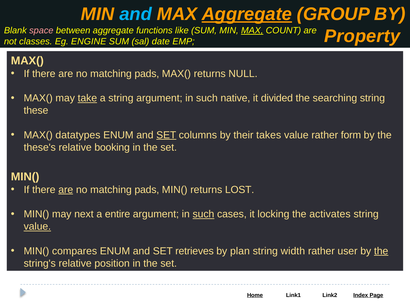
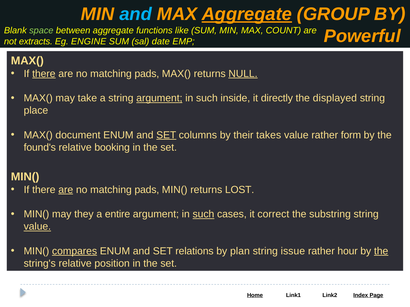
space colour: pink -> light green (41, 31)
MAX underline: present -> none (252, 31)
Property: Property -> Powerful (362, 36)
classes: classes -> extracts (36, 41)
there underline: none -> present (44, 74)
NULL underline: none -> present (243, 74)
take underline: present -> none (87, 98)
argument underline: none -> present (159, 98)
native: native -> inside (235, 98)
divided: divided -> directly (277, 98)
searching: searching -> displayed (335, 98)
these: these -> place (36, 111)
datatypes: datatypes -> document (78, 135)
these's: these's -> found's (40, 148)
next: next -> they (84, 215)
locking: locking -> correct (273, 215)
activates: activates -> substring (330, 215)
compares underline: none -> present (75, 251)
retrieves: retrieves -> relations (194, 251)
width: width -> issue (293, 251)
user: user -> hour (348, 251)
